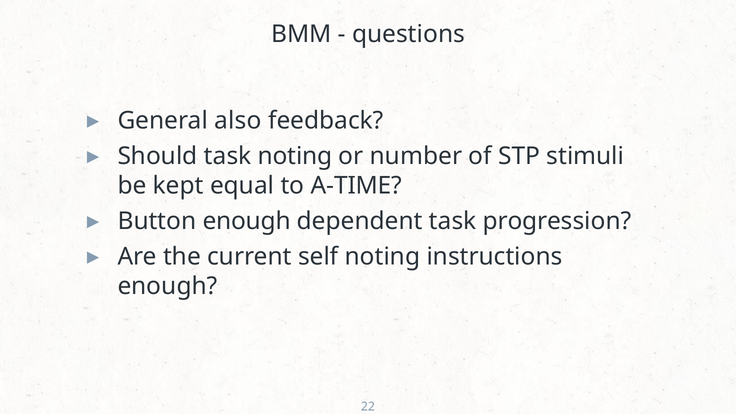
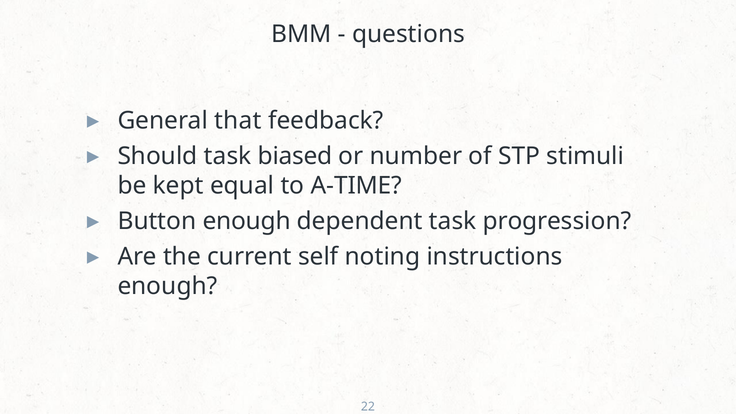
also: also -> that (238, 120)
task noting: noting -> biased (295, 156)
